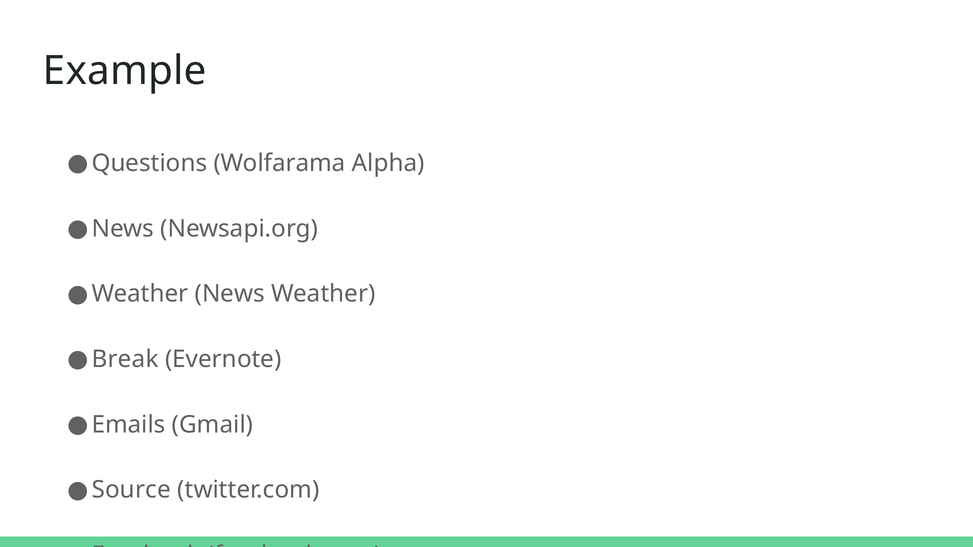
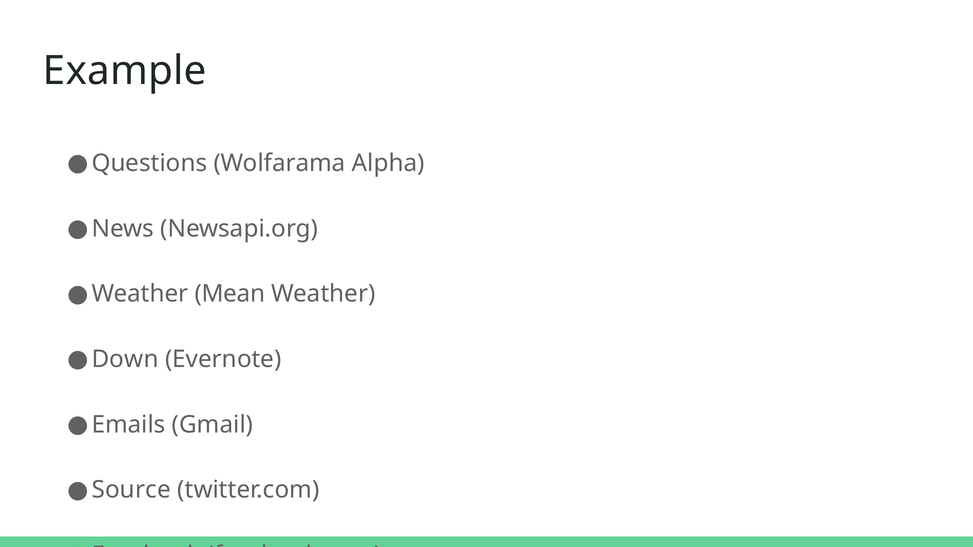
Weather News: News -> Mean (230, 294)
Break: Break -> Down (125, 359)
